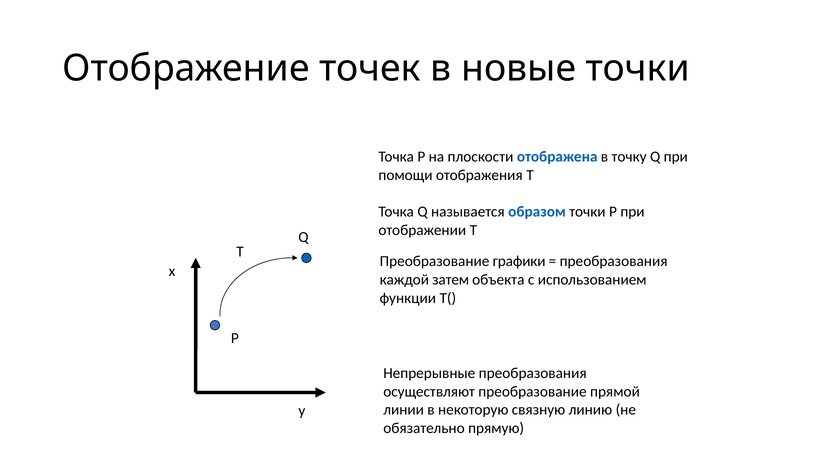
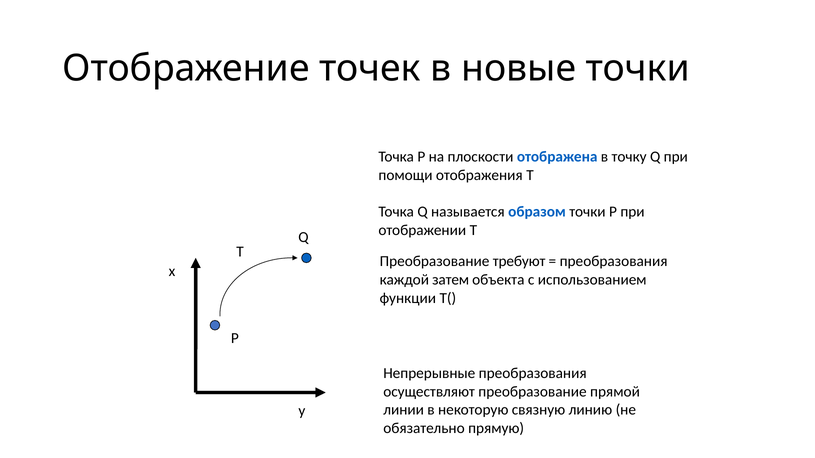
графики: графики -> требуют (519, 262)
